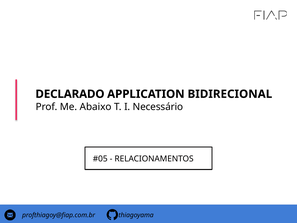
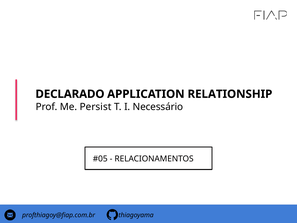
BIDIRECIONAL: BIDIRECIONAL -> RELATIONSHIP (230, 94)
Abaixo: Abaixo -> Persist (96, 107)
